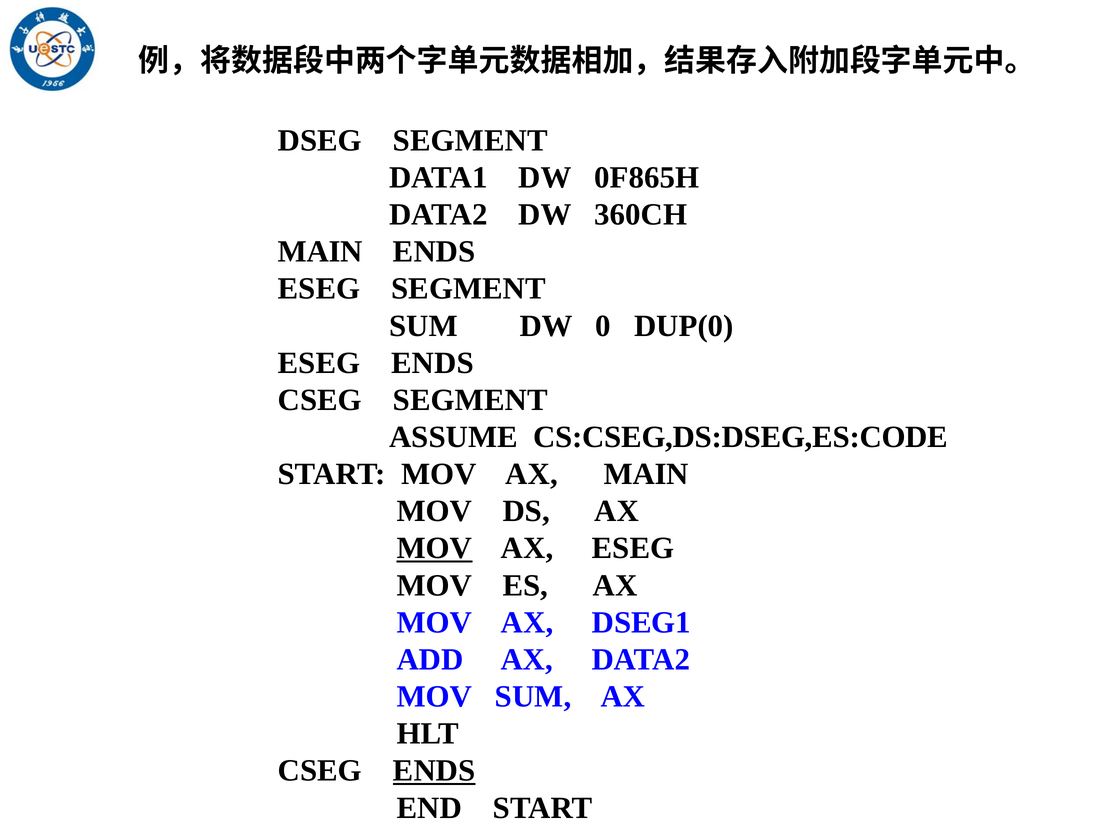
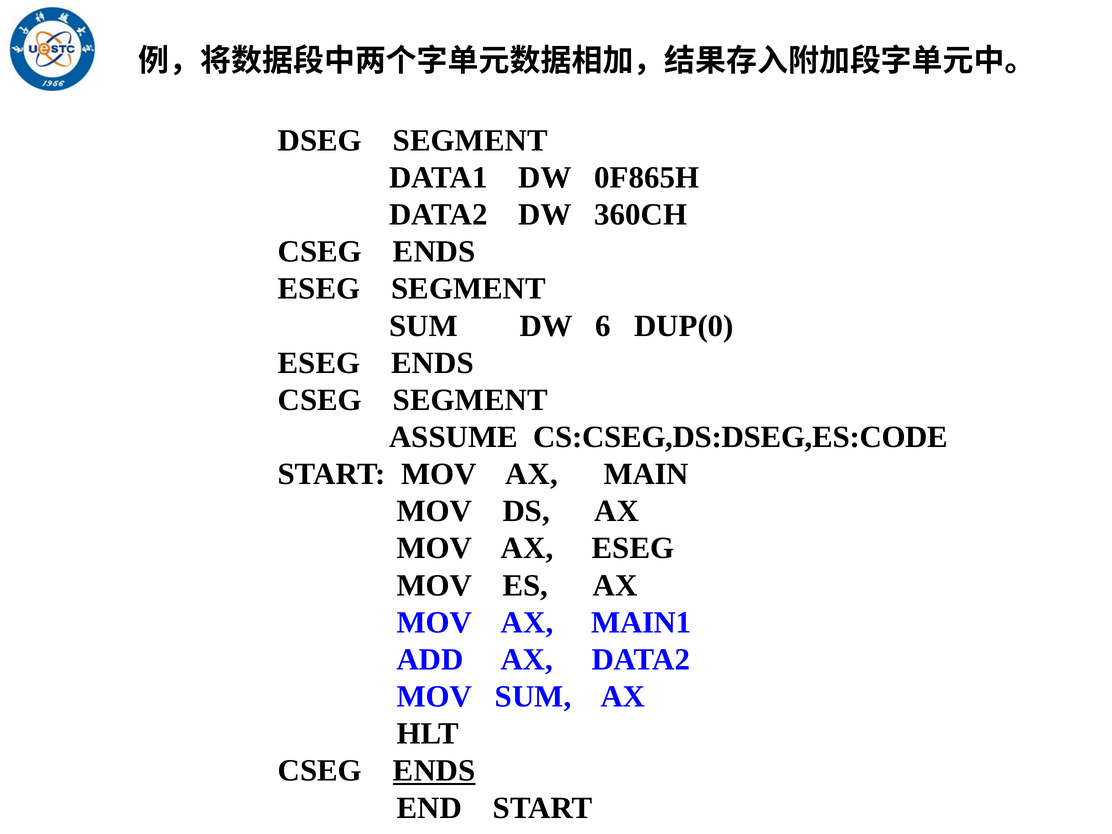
MAIN: MAIN -> CSEG (320, 252)
0: 0 -> 6 (603, 326)
MOV underline: present -> none (434, 548)
DSEG1: DSEG1 -> MAIN1 (641, 622)
